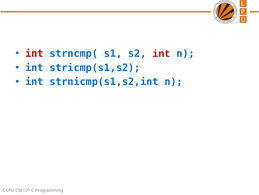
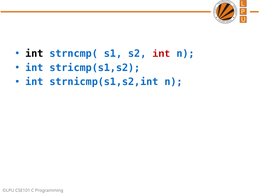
int colour: red -> black (34, 53)
